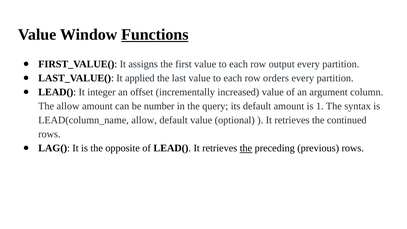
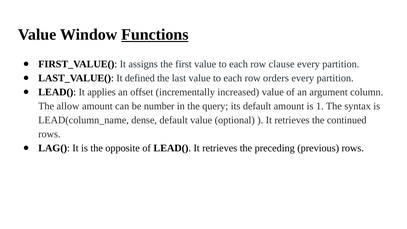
output: output -> clause (282, 64)
applied: applied -> defined (140, 78)
integer: integer -> applies (102, 92)
LEAD(column_name allow: allow -> dense (144, 120)
the underline: present -> none (246, 148)
